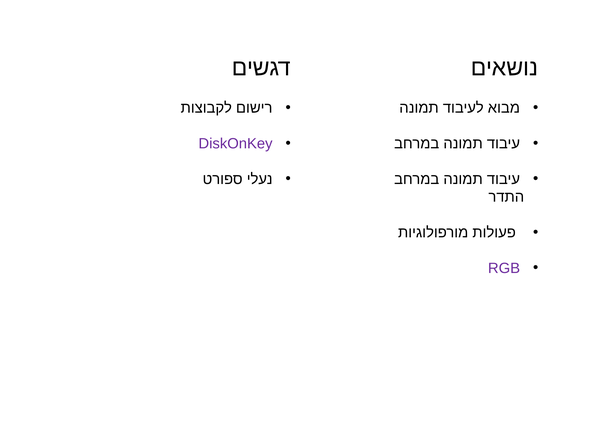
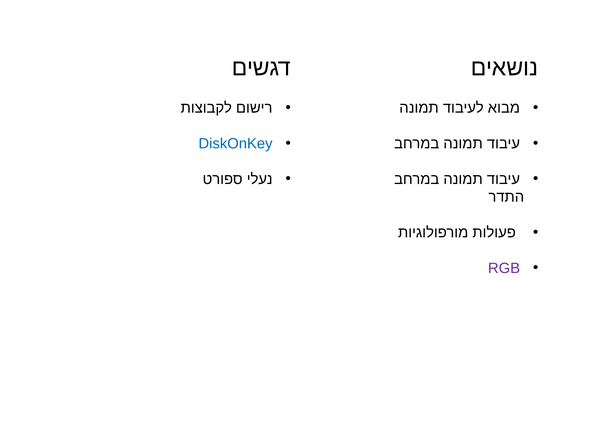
DiskOnKey colour: purple -> blue (236, 143)
